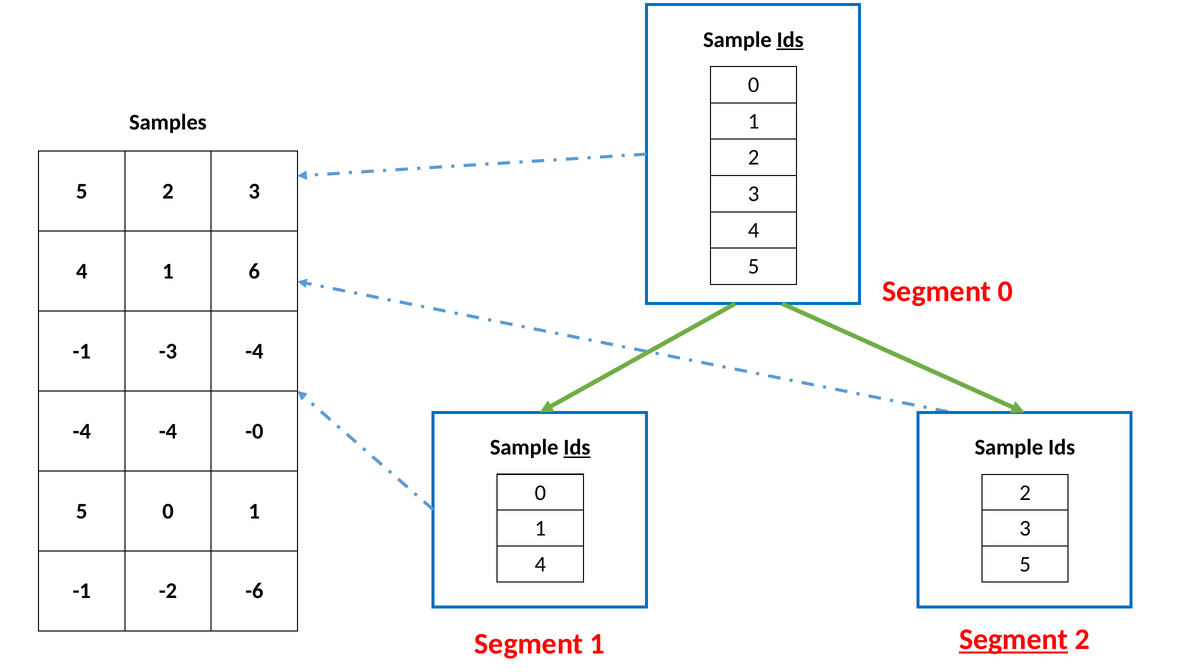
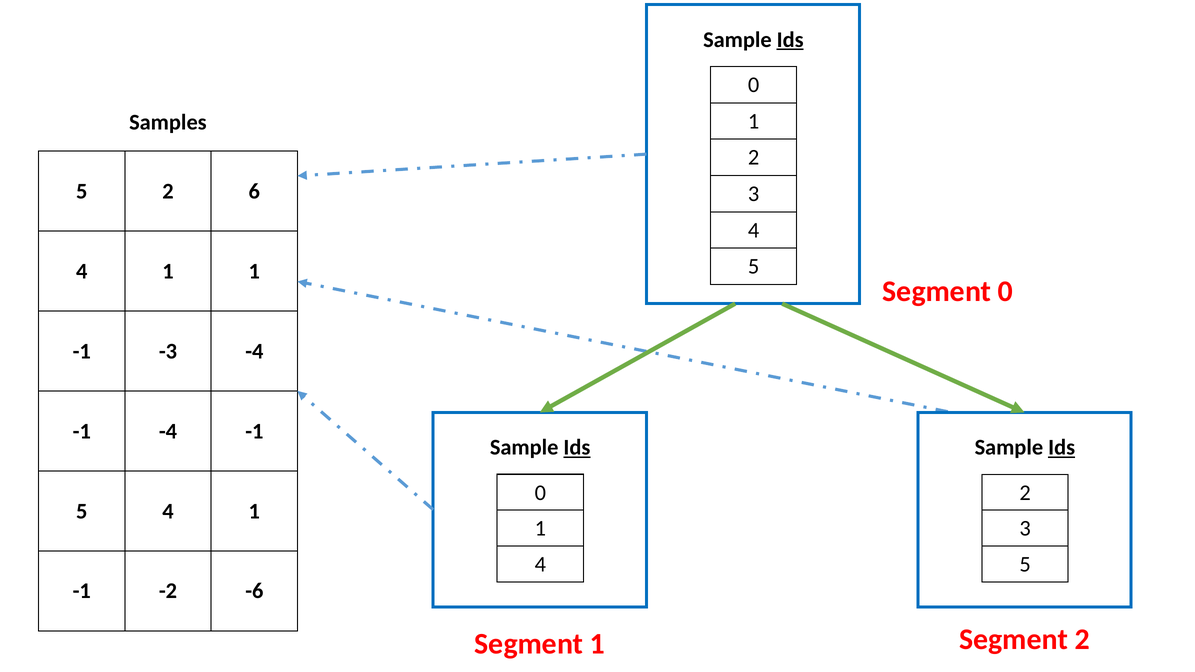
5 2 3: 3 -> 6 (254, 191)
1 6: 6 -> 1 (254, 271)
-4: -4 -> -1 (82, 431)
-0: -0 -> -1 (254, 431)
Ids underline: none -> present (1062, 448)
5 0: 0 -> 4 (168, 511)
Segment underline: present -> none (1013, 640)
